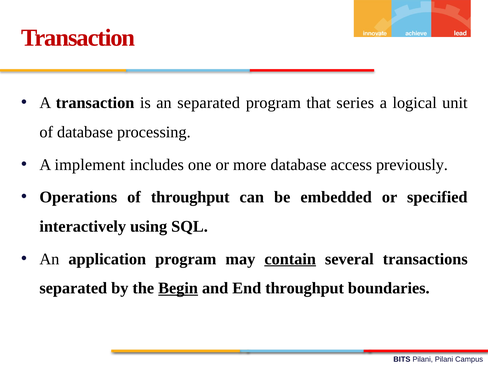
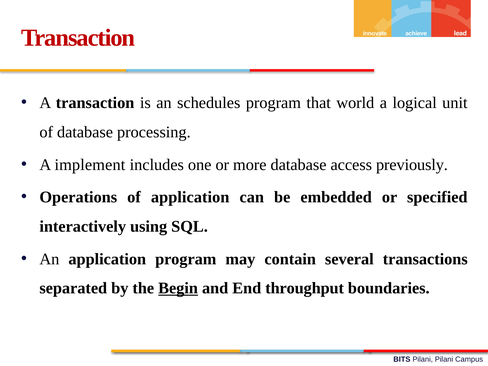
an separated: separated -> schedules (209, 103)
series: series -> world (355, 103)
of throughput: throughput -> application (190, 197)
contain underline: present -> none (290, 259)
